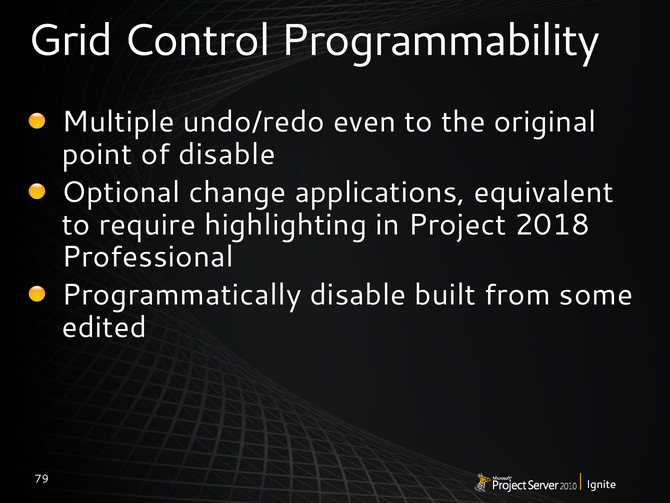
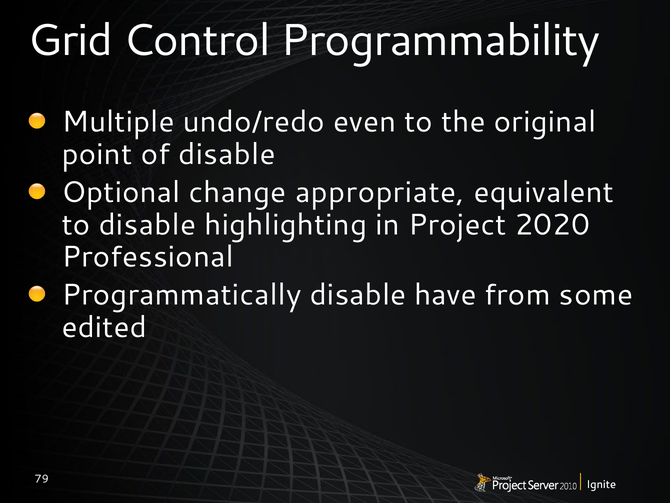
applications: applications -> appropriate (380, 192)
to require: require -> disable (147, 225)
2018: 2018 -> 2020 (552, 225)
built: built -> have (445, 295)
